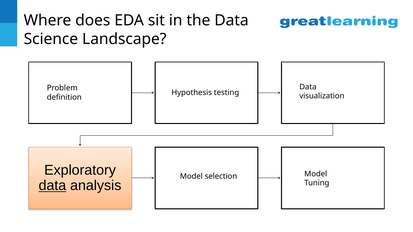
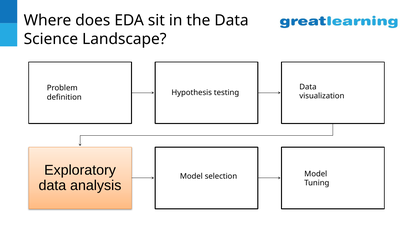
data underline: present -> none (52, 186)
